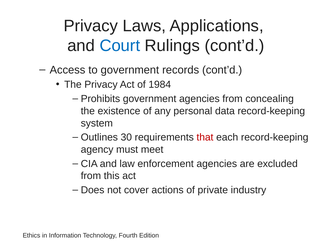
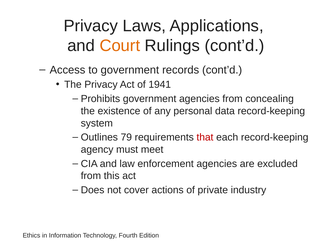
Court colour: blue -> orange (120, 46)
1984: 1984 -> 1941 (160, 85)
30: 30 -> 79 (126, 137)
